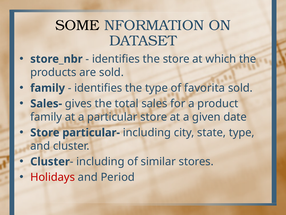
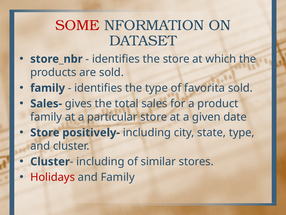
SOME colour: black -> red (77, 25)
particular-: particular- -> positively- (91, 132)
and Period: Period -> Family (118, 177)
